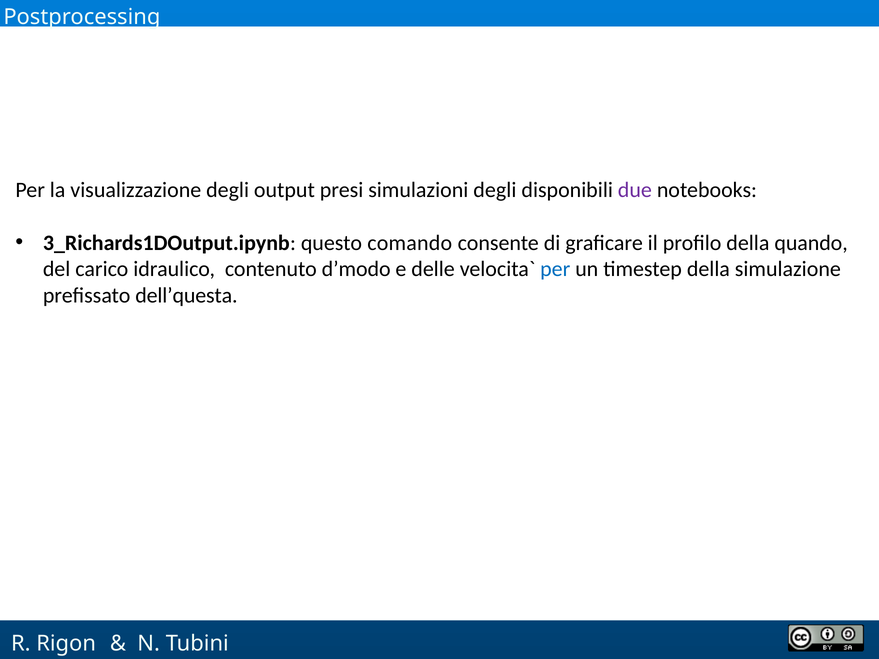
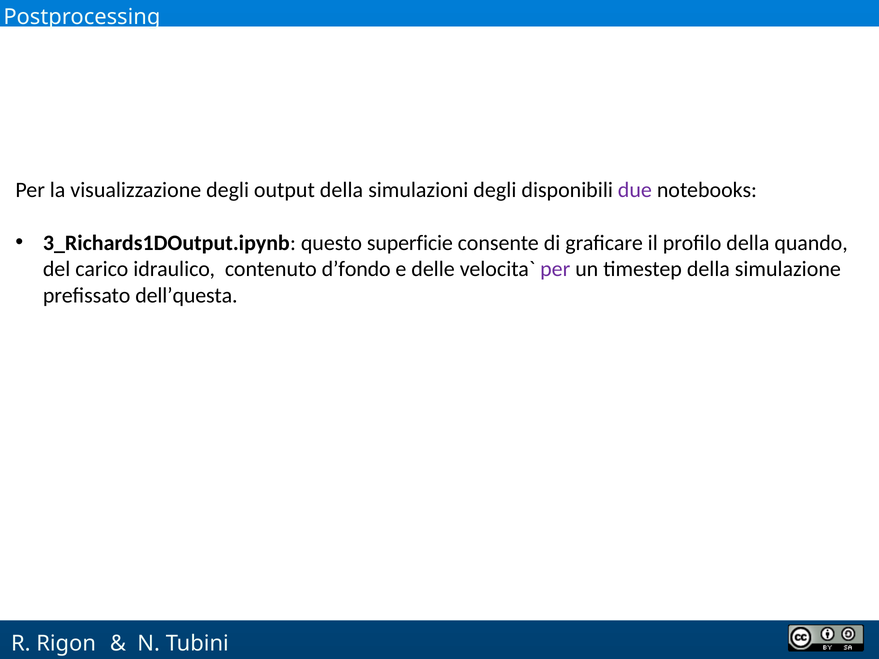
output presi: presi -> della (341, 190)
comando: comando -> superficie (410, 243)
d’modo: d’modo -> d’fondo (356, 269)
per colour: blue -> purple (555, 269)
